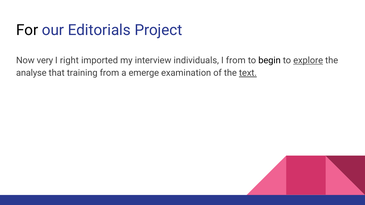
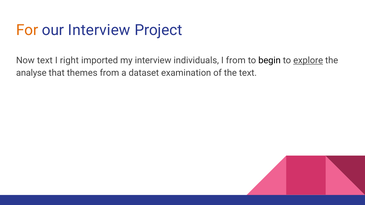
For colour: black -> orange (27, 30)
our Editorials: Editorials -> Interview (99, 30)
Now very: very -> text (45, 60)
training: training -> themes (82, 73)
emerge: emerge -> dataset (144, 73)
text underline: present -> none (248, 73)
